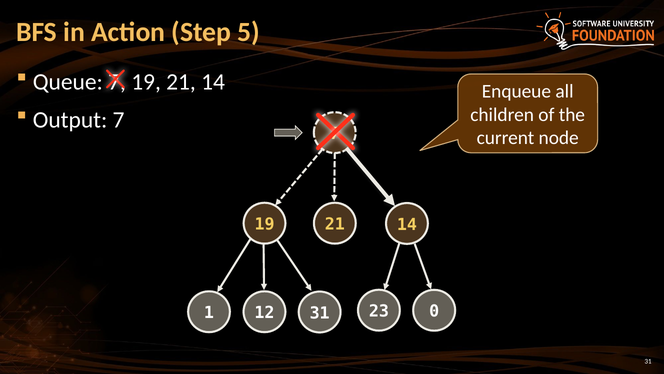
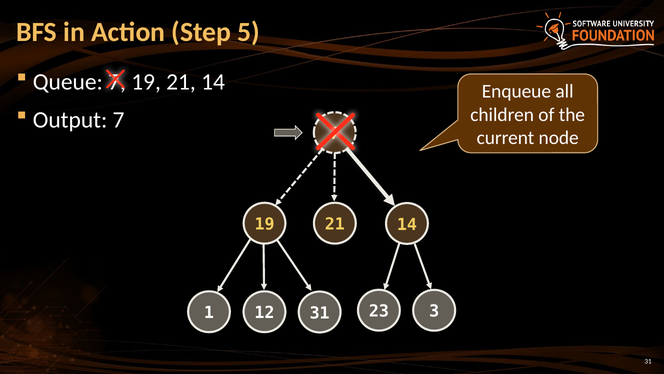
0: 0 -> 3 (434, 311)
